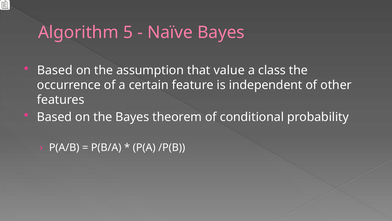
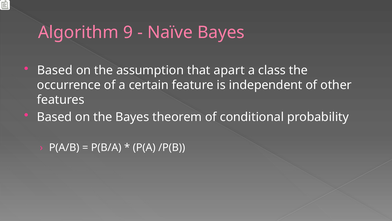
5: 5 -> 9 (128, 32)
value: value -> apart (229, 70)
